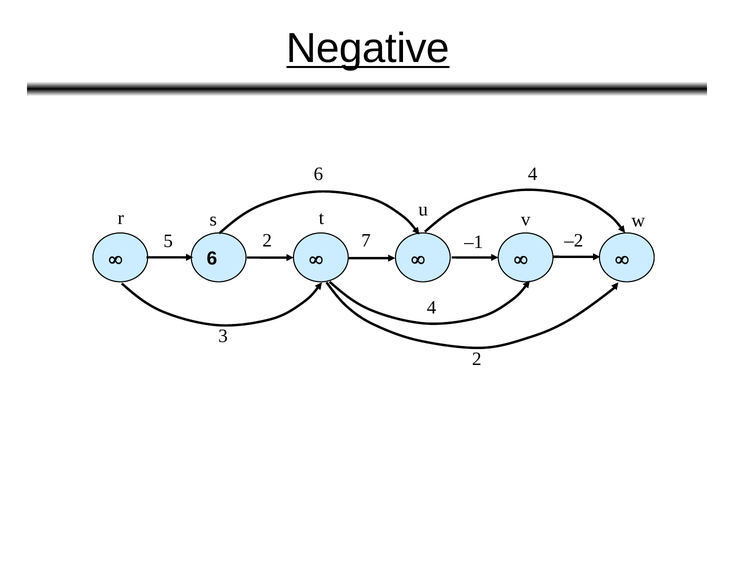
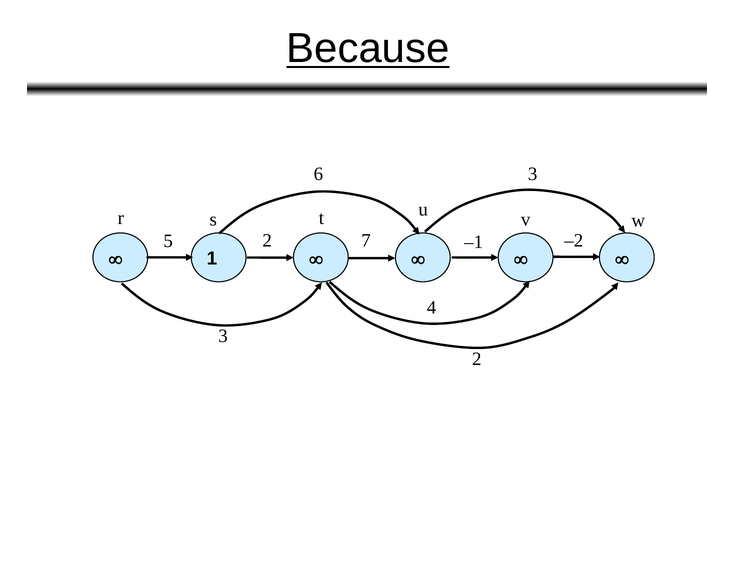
Negative: Negative -> Because (368, 49)
6 4: 4 -> 3 (533, 174)
6: 6 -> 1 (212, 259)
